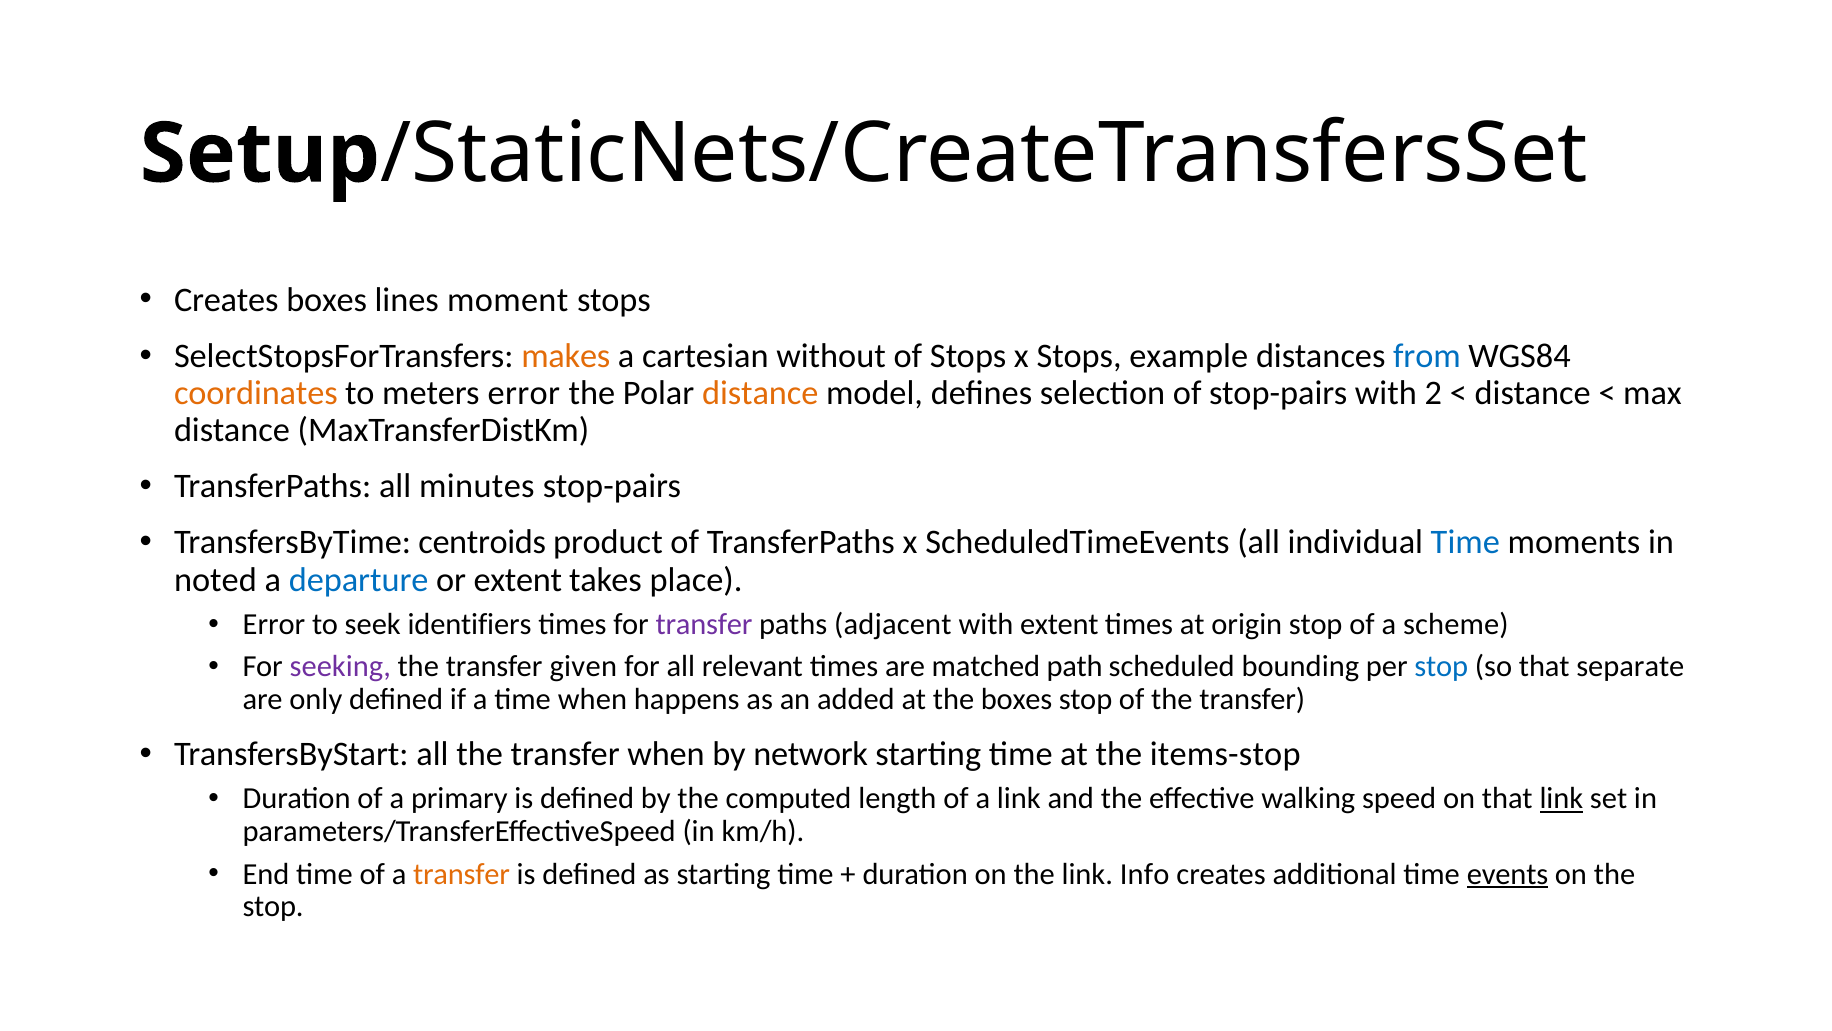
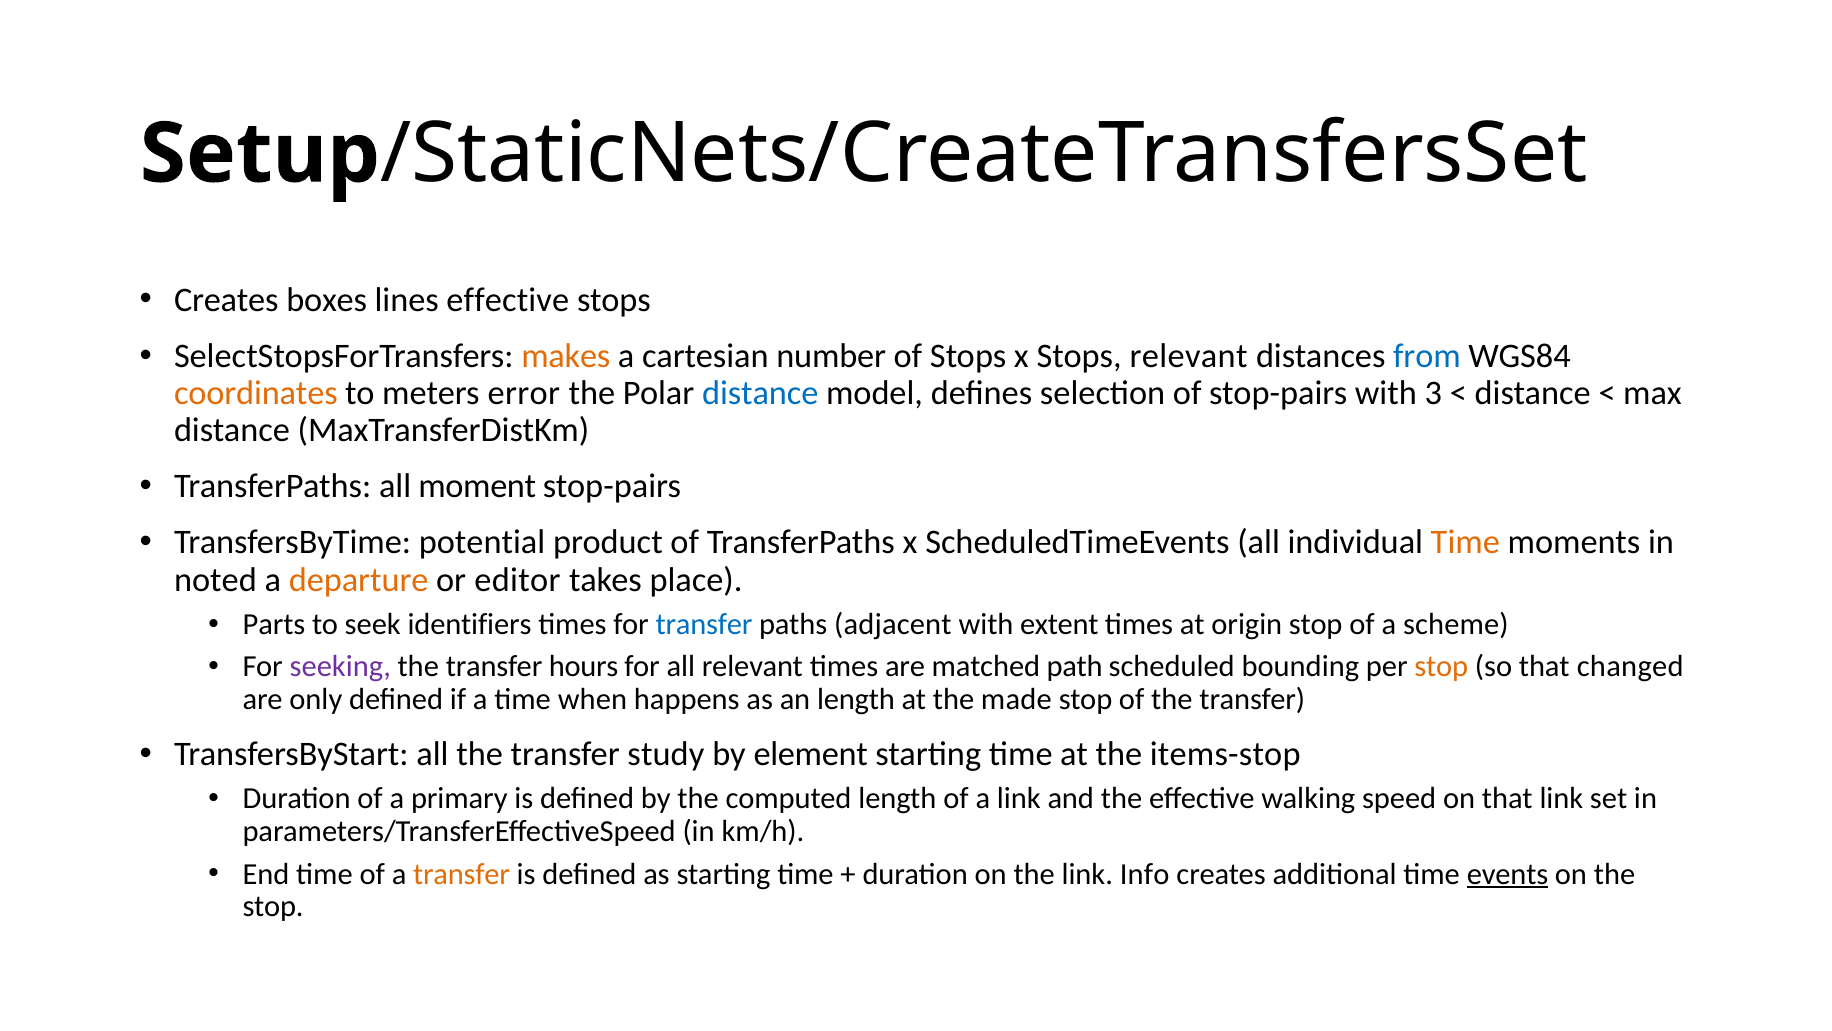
lines moment: moment -> effective (508, 300)
without: without -> number (831, 356)
Stops example: example -> relevant (1189, 356)
distance colour: orange -> blue (760, 393)
2: 2 -> 3 (1433, 393)
minutes: minutes -> moment (477, 486)
centroids: centroids -> potential (482, 542)
Time colour: blue -> orange (1465, 542)
departure colour: blue -> orange (359, 579)
or extent: extent -> editor (518, 579)
Error: Error -> Parts (274, 624)
transfer colour: purple -> blue (704, 624)
given: given -> hours (584, 666)
stop colour: blue -> orange (1441, 666)
separate: separate -> changed (1630, 666)
an added: added -> length (856, 699)
the boxes: boxes -> made (1016, 699)
transfer when: when -> study (666, 754)
network: network -> element (811, 754)
link underline: present -> none (1561, 798)
